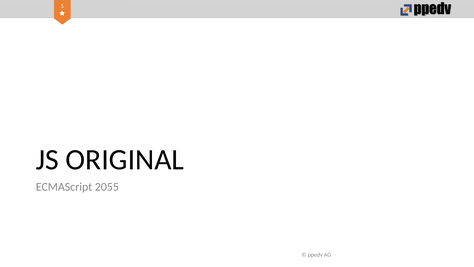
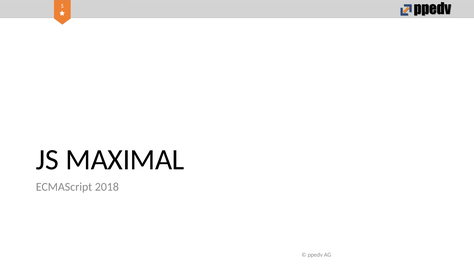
ORIGINAL: ORIGINAL -> MAXIMAL (125, 159)
2055: 2055 -> 2018 (107, 187)
